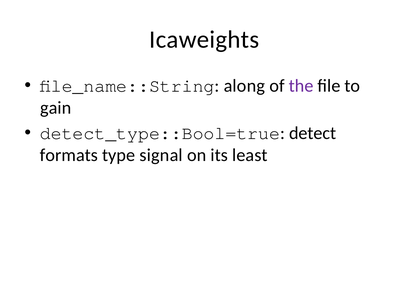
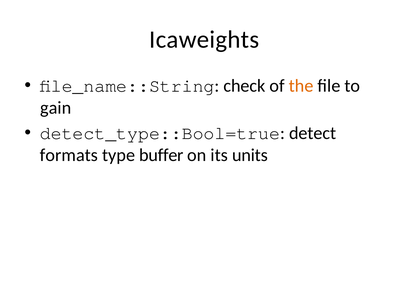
along: along -> check (245, 86)
the colour: purple -> orange (301, 86)
signal: signal -> buffer (161, 155)
least: least -> units (250, 155)
